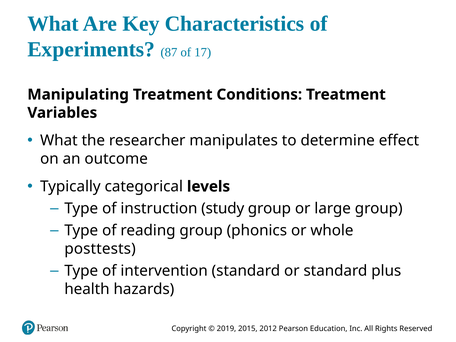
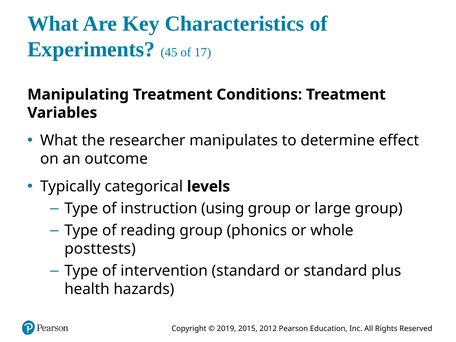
87: 87 -> 45 (169, 52)
study: study -> using (223, 209)
